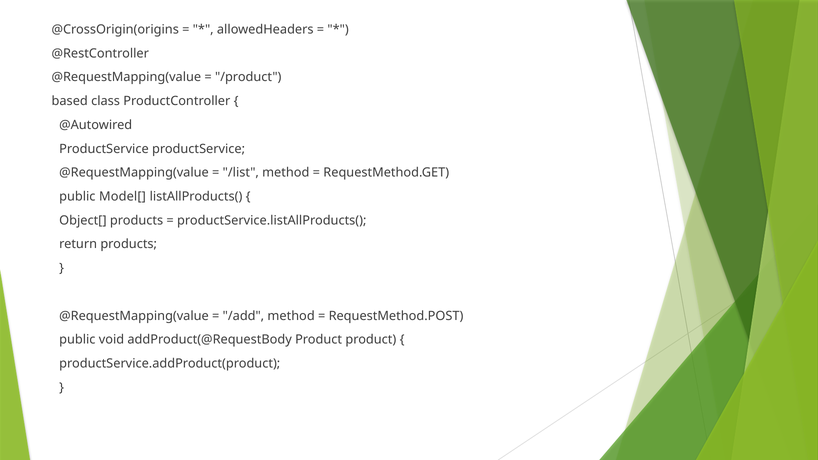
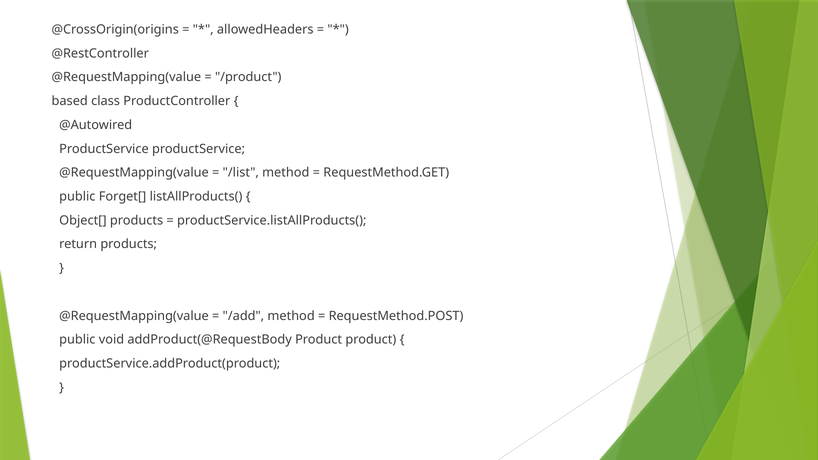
Model[: Model[ -> Forget[ (123, 197)
